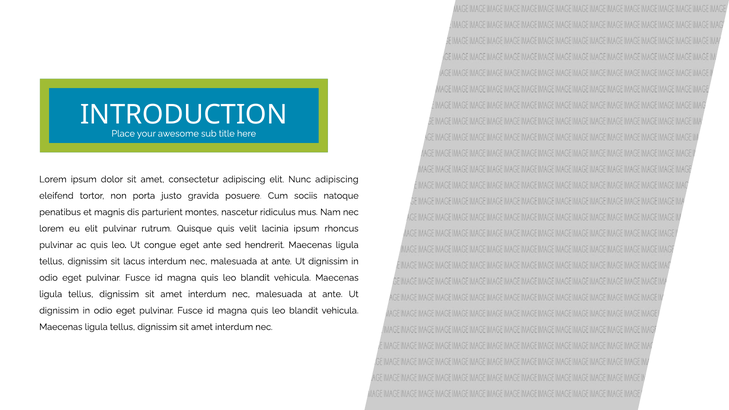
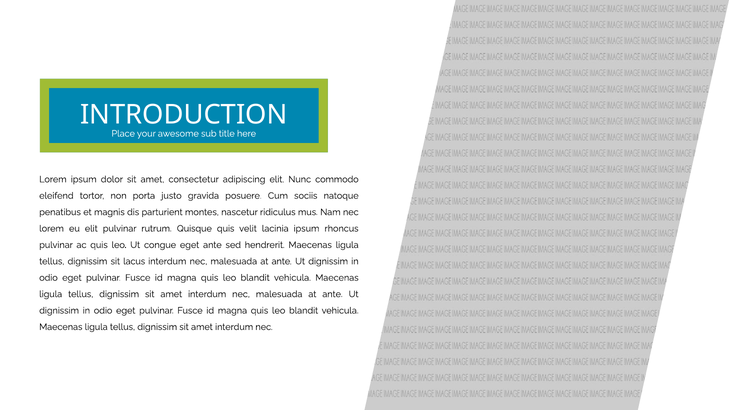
Nunc adipiscing: adipiscing -> commodo (337, 179)
